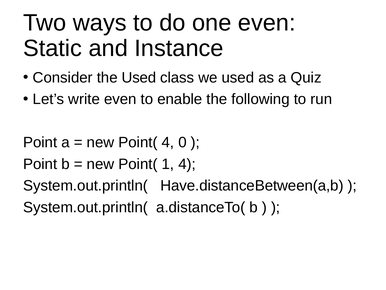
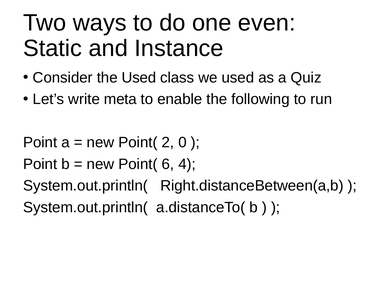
write even: even -> meta (120, 99)
Point( 4: 4 -> 2 (168, 142)
1: 1 -> 6 (168, 164)
Have.distanceBetween(a,b: Have.distanceBetween(a,b -> Right.distanceBetween(a,b (252, 185)
